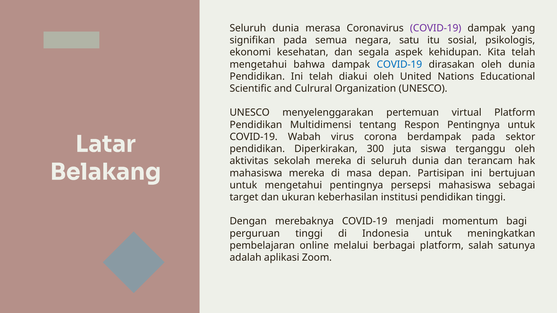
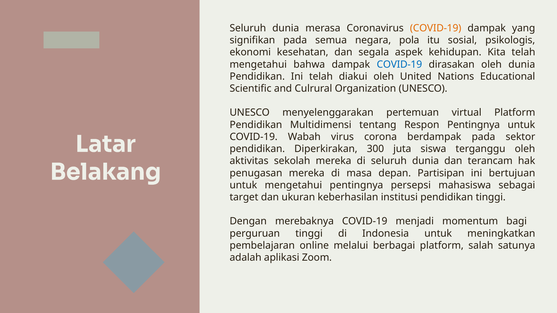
COVID-19 colour: purple -> orange (436, 28)
satu: satu -> pola (409, 40)
mahasiswa: mahasiswa -> penugasan (256, 173)
